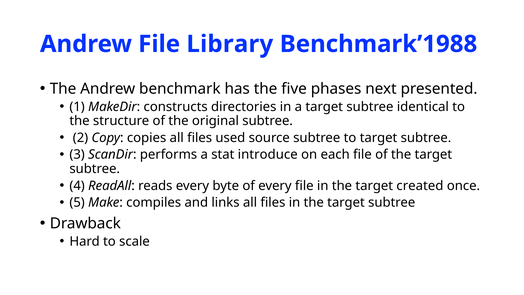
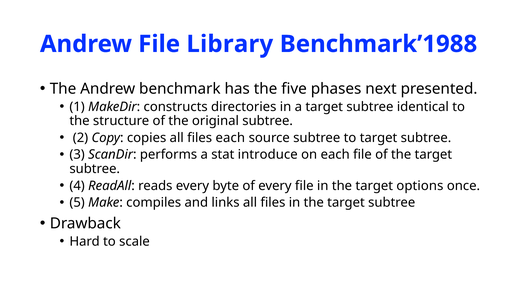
files used: used -> each (230, 138)
created: created -> options (420, 186)
